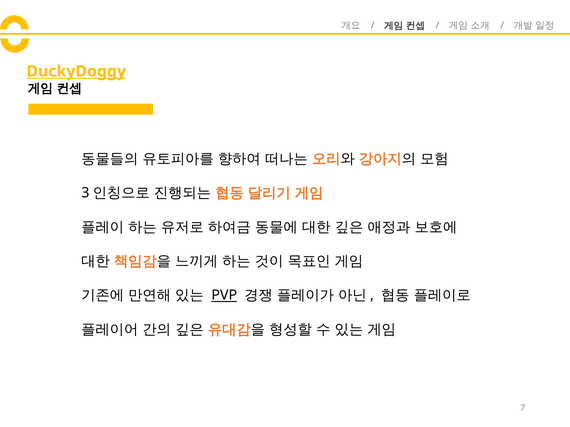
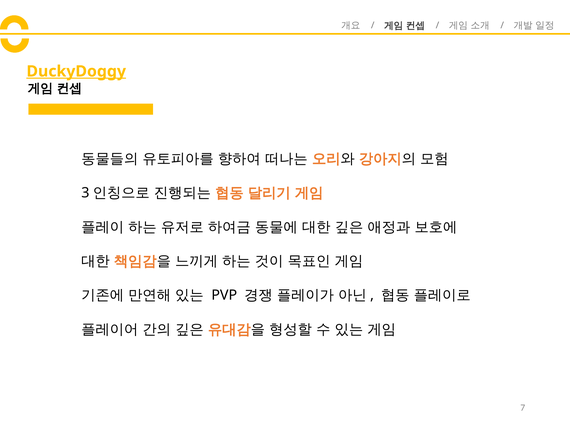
PVP underline: present -> none (224, 296)
